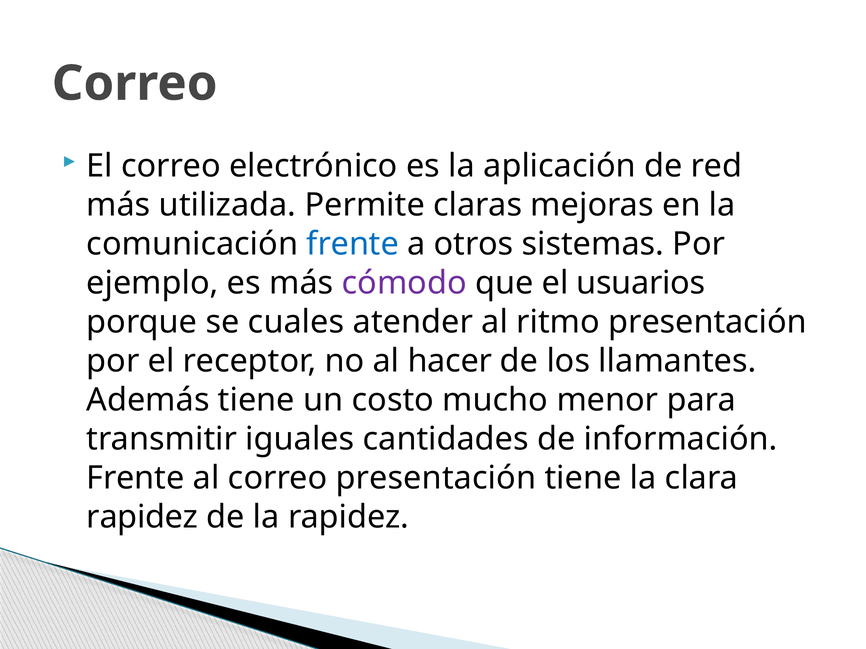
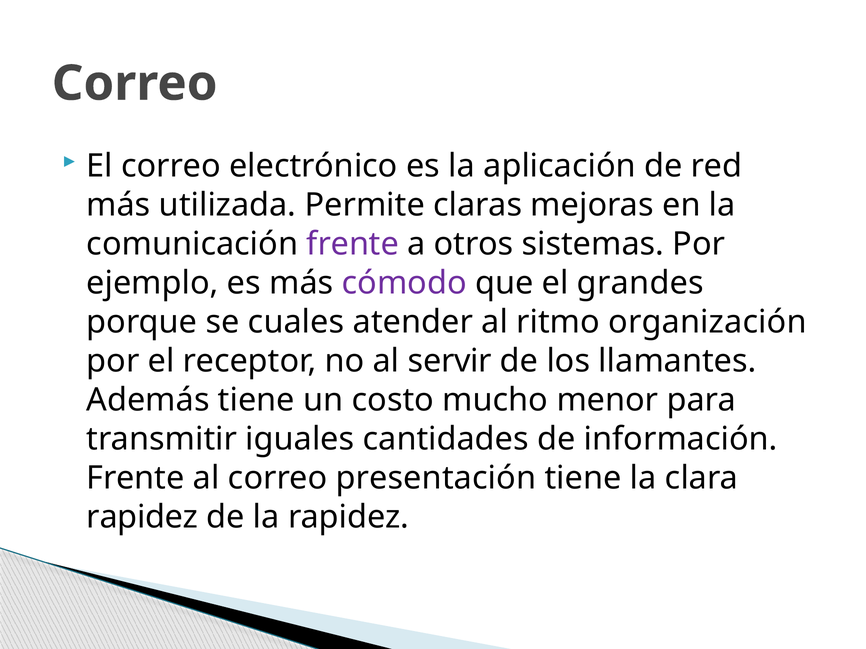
frente colour: blue -> purple (353, 244)
usuarios: usuarios -> grandes (640, 283)
ritmo presentación: presentación -> organización (707, 322)
hacer: hacer -> servir (450, 361)
